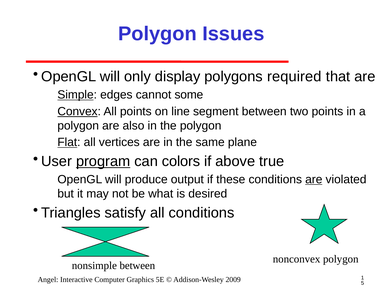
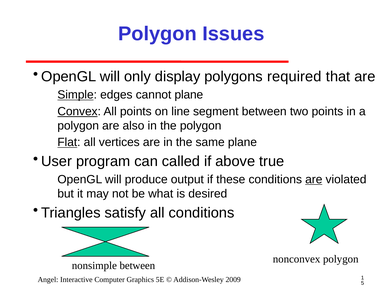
cannot some: some -> plane (189, 95)
program underline: present -> none (103, 161)
colors: colors -> called (181, 161)
